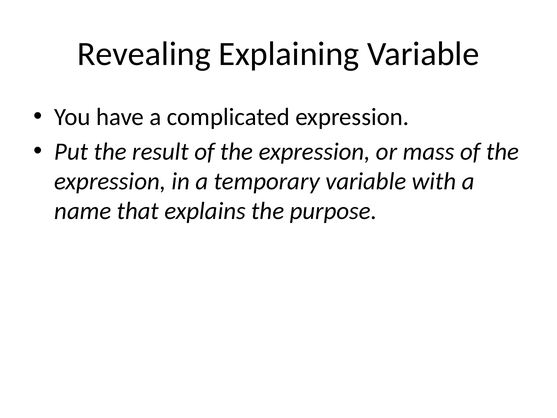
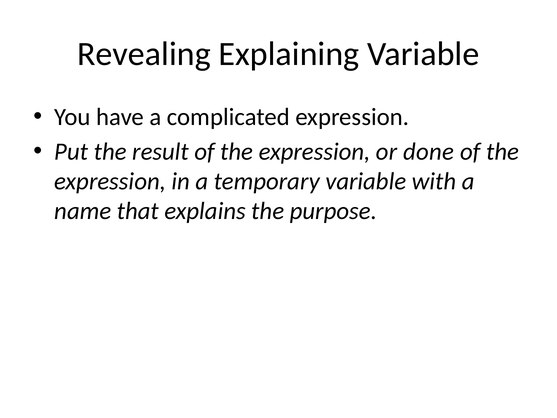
mass: mass -> done (429, 152)
